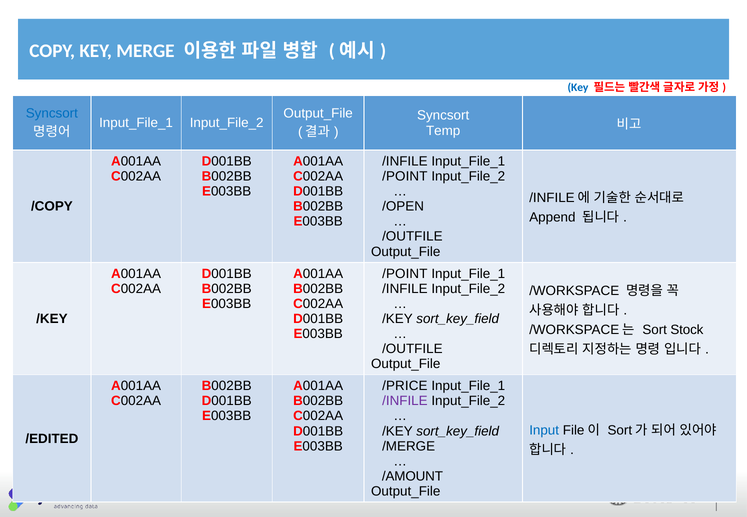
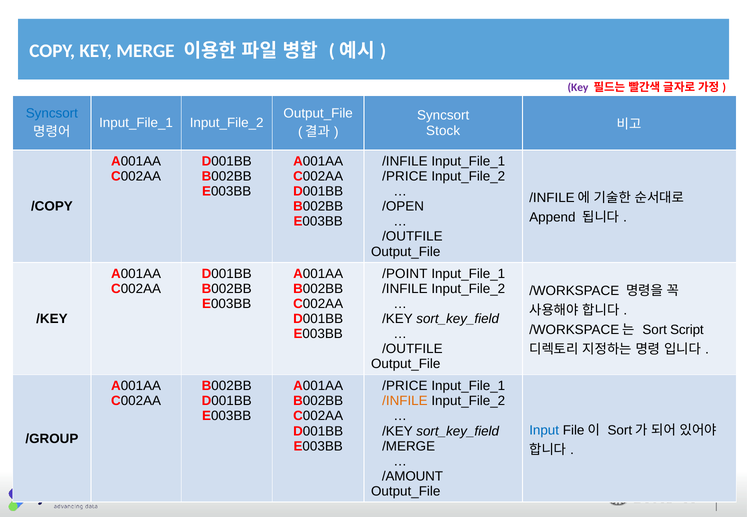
Key colour: blue -> purple (578, 87)
Temp: Temp -> Stock (443, 131)
/POINT: /POINT -> /PRICE (405, 176)
Stock: Stock -> Script (687, 330)
/INFILE colour: purple -> orange (405, 401)
/EDITED: /EDITED -> /GROUP (52, 439)
